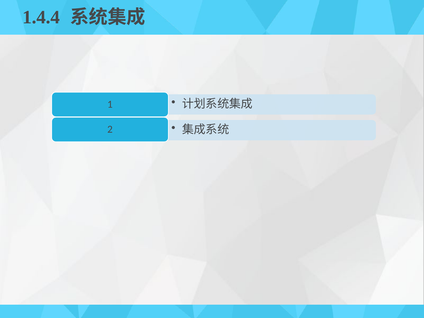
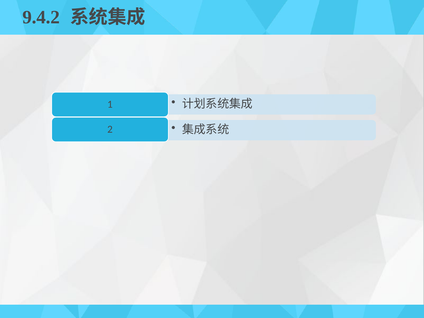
1.4.4: 1.4.4 -> 9.4.2 (41, 17)
